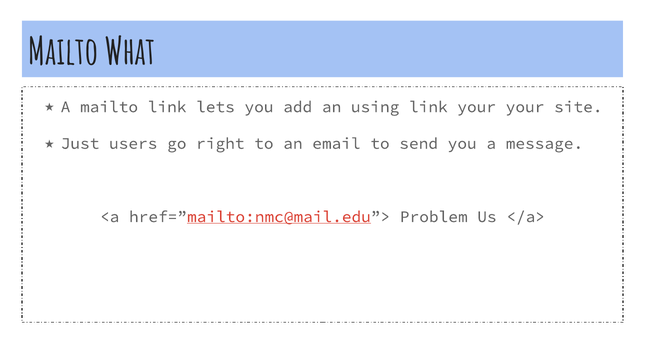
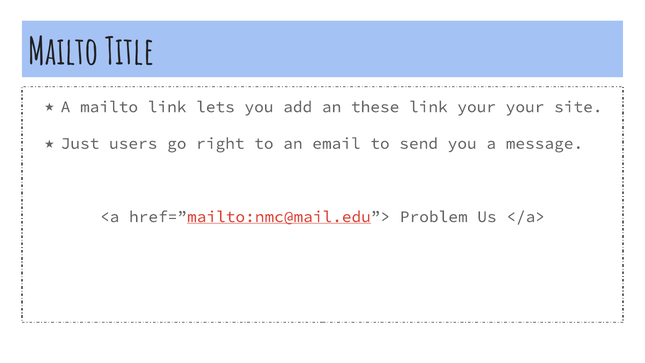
What: What -> Title (130, 52)
using: using -> these (375, 107)
